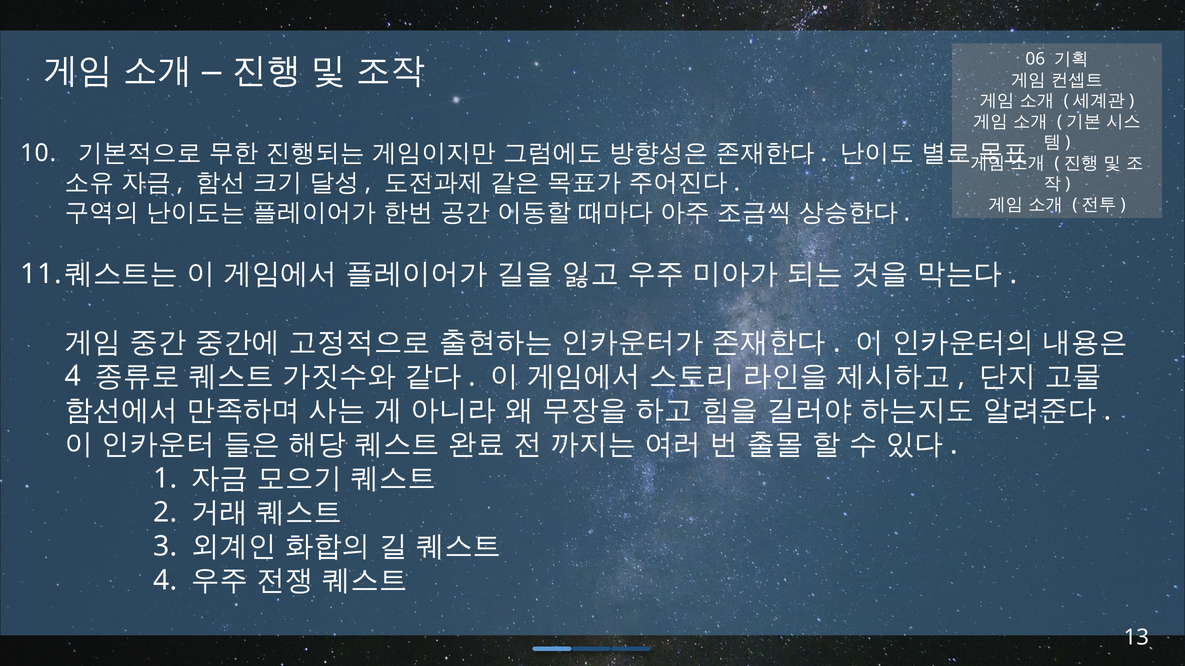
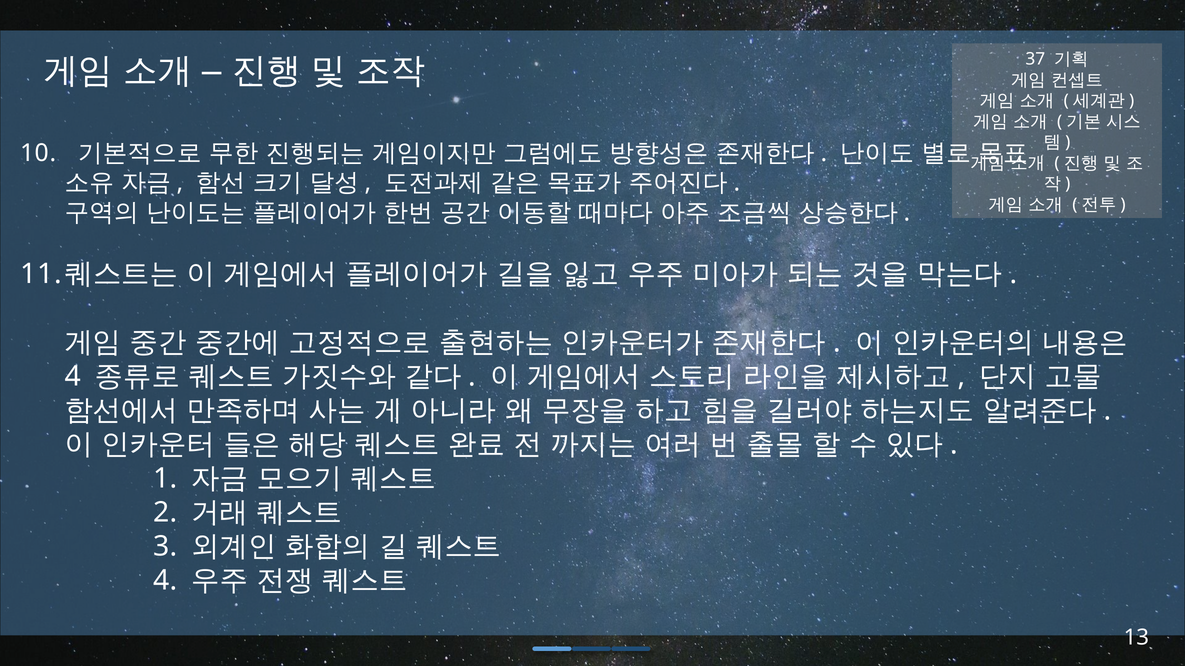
06: 06 -> 37 (1035, 59)
